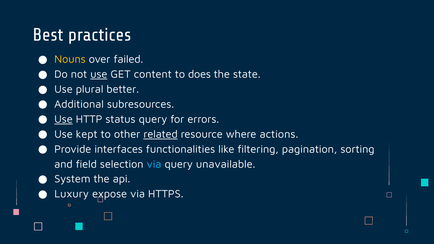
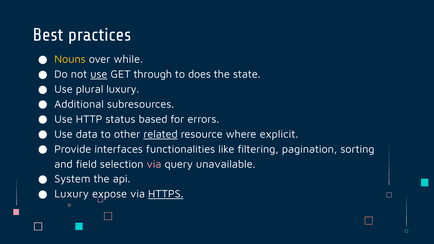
failed: failed -> while (128, 59)
content: content -> through (153, 74)
plural better: better -> luxury (123, 89)
Use underline: present -> none (64, 119)
status query: query -> based (153, 119)
kept: kept -> data (87, 134)
actions: actions -> explicit (279, 134)
via colour: light blue -> pink (154, 164)
HTTPS underline: none -> present (166, 194)
